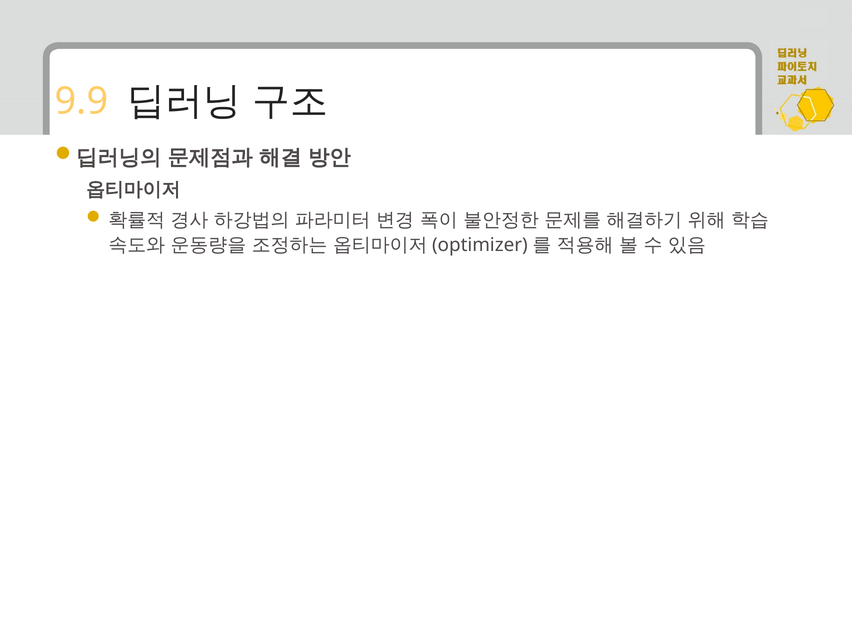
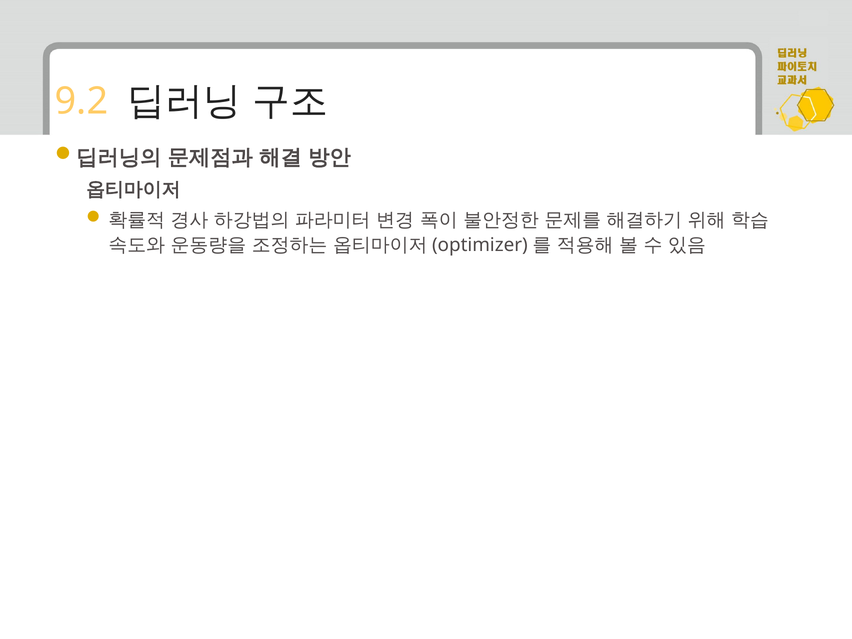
9.9: 9.9 -> 9.2 (82, 101)
